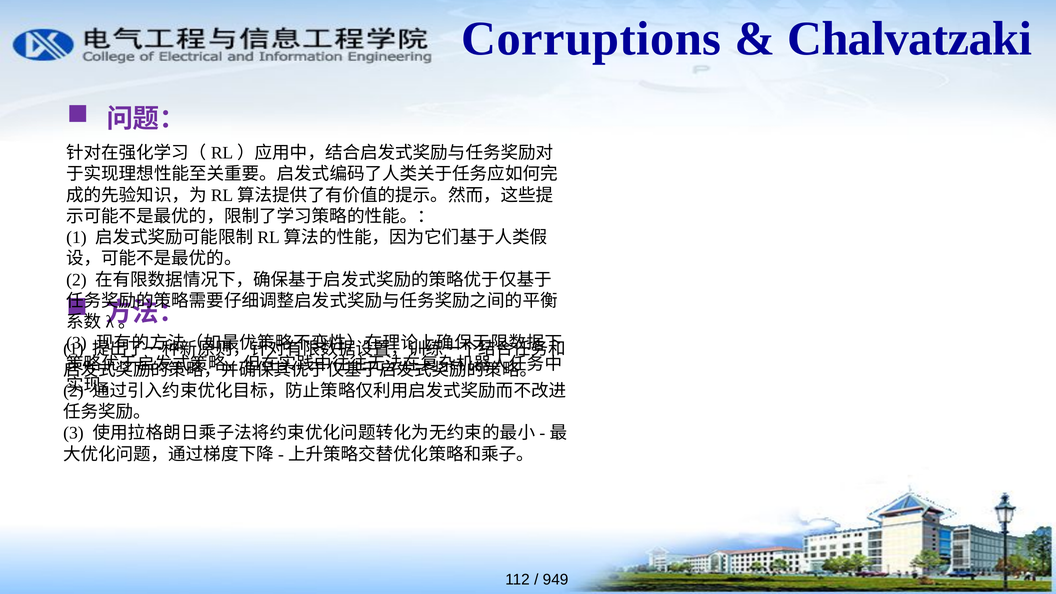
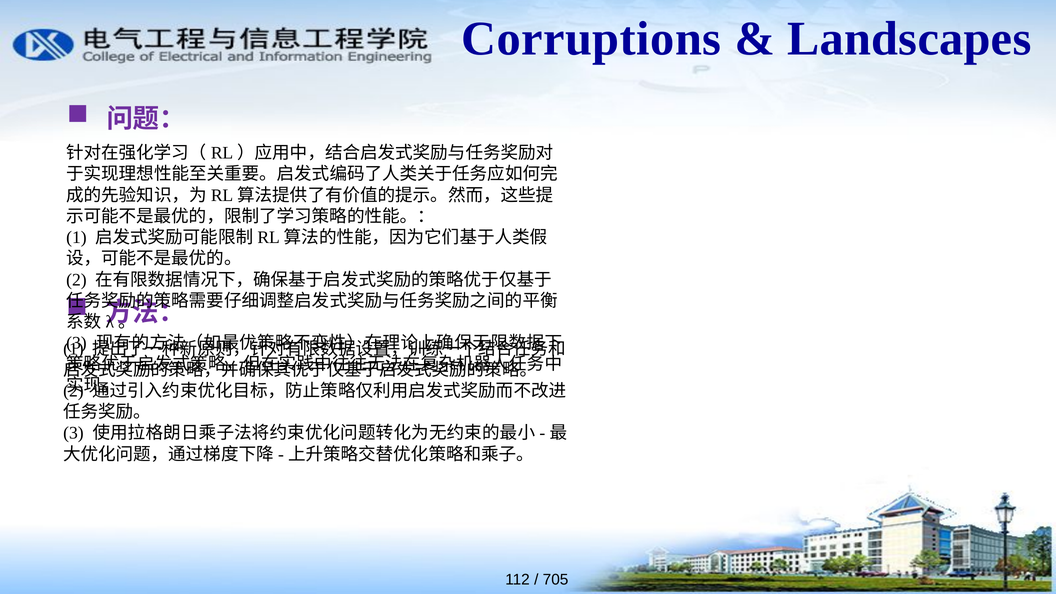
Chalvatzaki: Chalvatzaki -> Landscapes (909, 39)
949: 949 -> 705 (556, 579)
